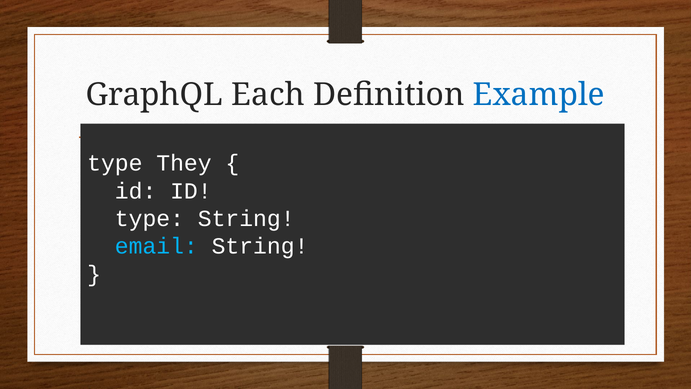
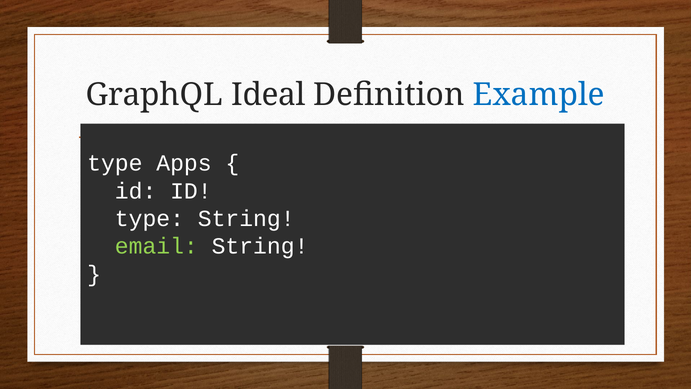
Each: Each -> Ideal (268, 95)
They: They -> Apps (184, 163)
email colour: light blue -> light green (156, 246)
